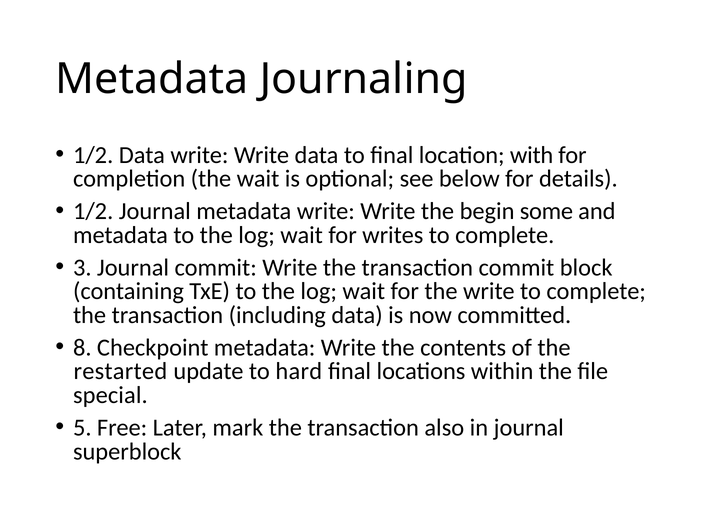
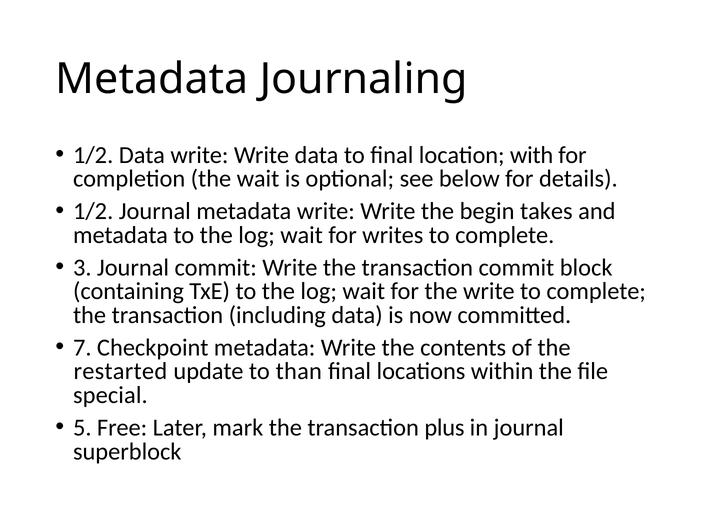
some: some -> takes (546, 211)
8: 8 -> 7 (82, 348)
hard: hard -> than (299, 371)
also: also -> plus (444, 428)
